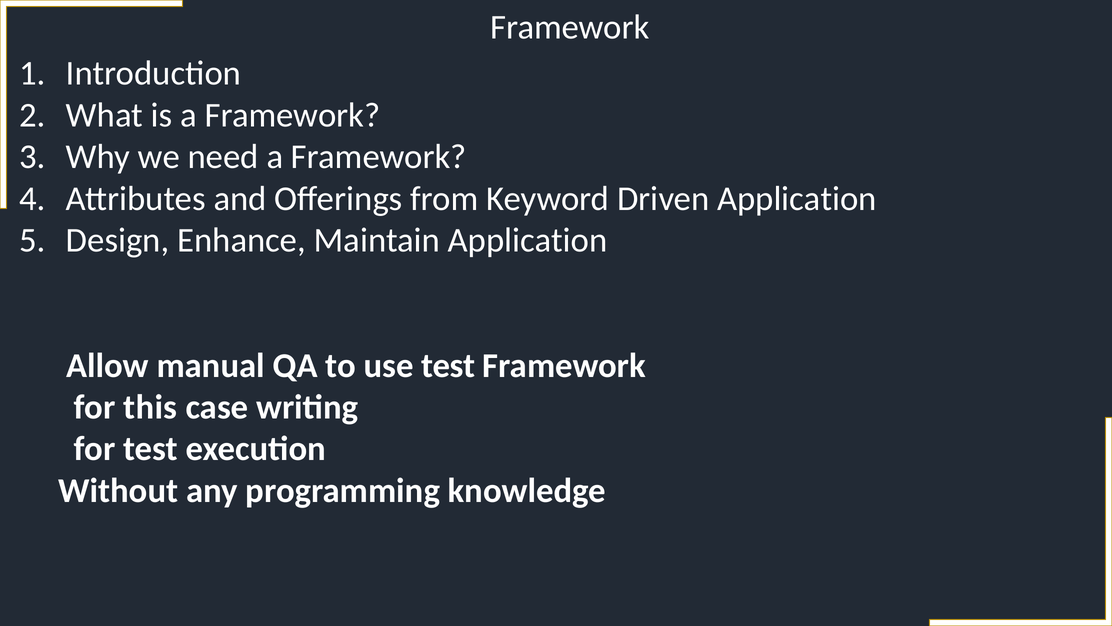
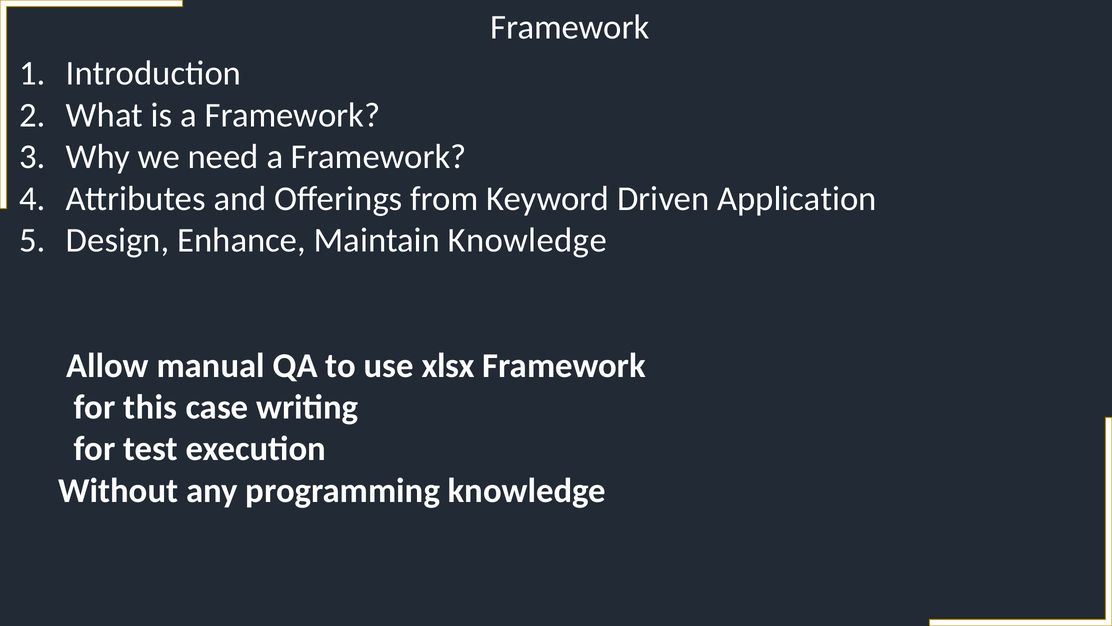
Maintain Application: Application -> Knowledge (527, 240)
use test: test -> xlsx (448, 365)
